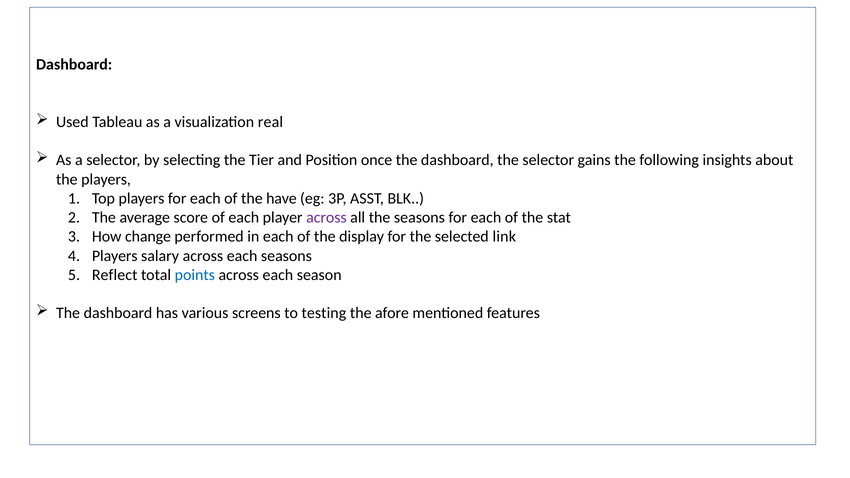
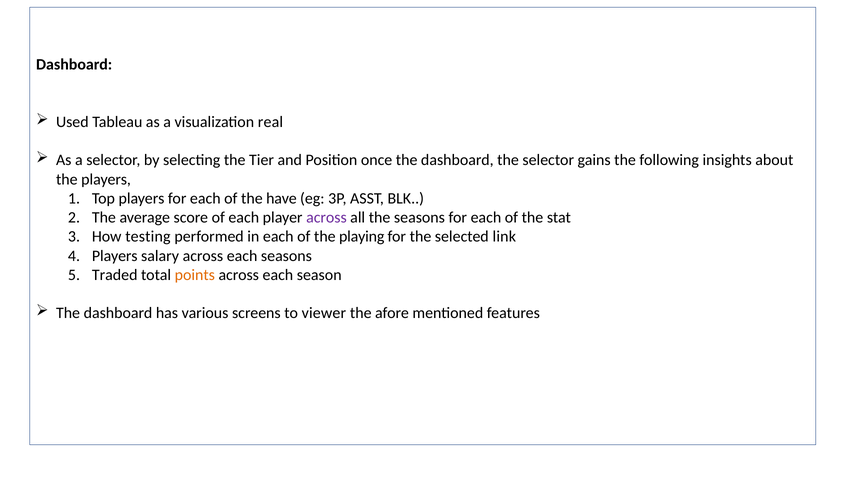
change: change -> testing (148, 237)
display: display -> playing (362, 237)
Reflect: Reflect -> Traded (115, 275)
points colour: blue -> orange (195, 275)
testing: testing -> viewer (324, 313)
